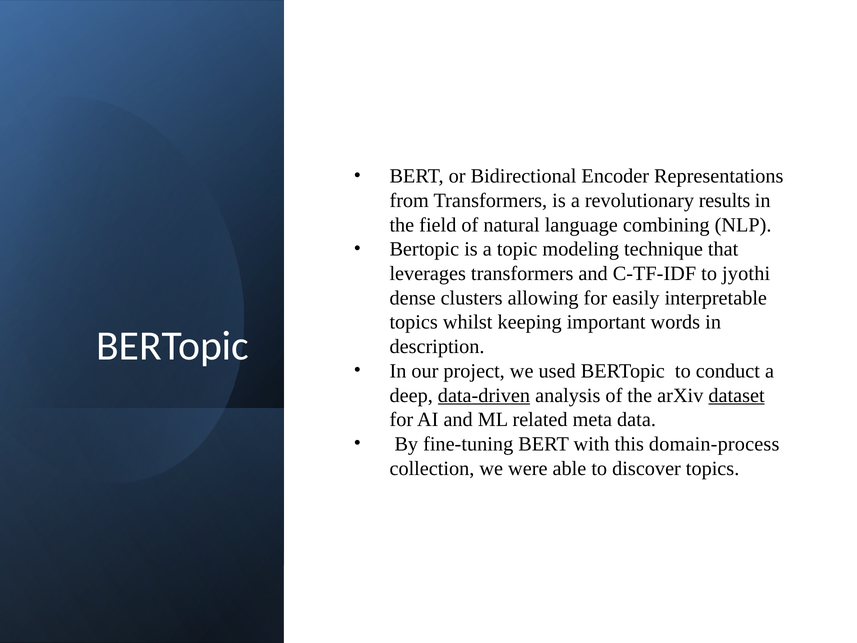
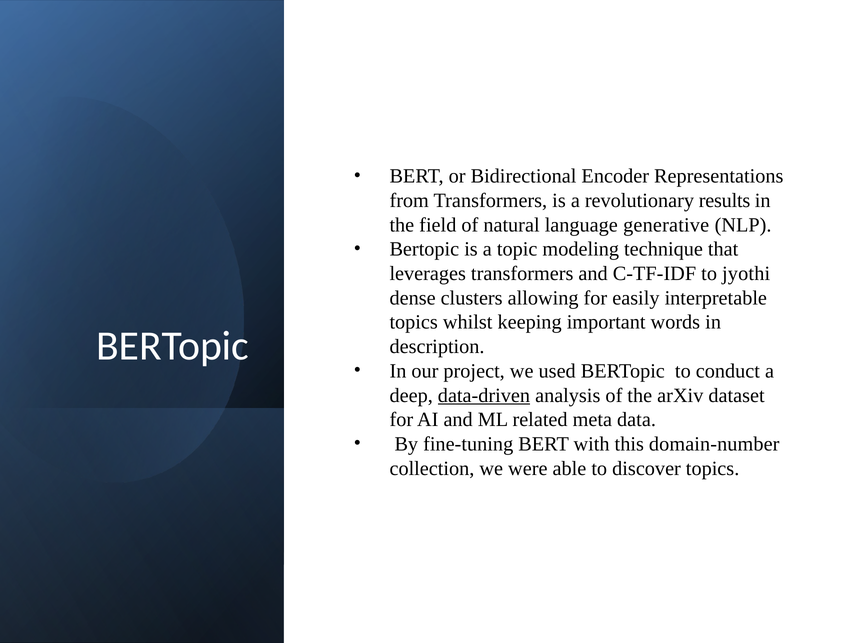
combining: combining -> generative (666, 225)
dataset underline: present -> none (737, 395)
domain-process: domain-process -> domain-number (714, 444)
